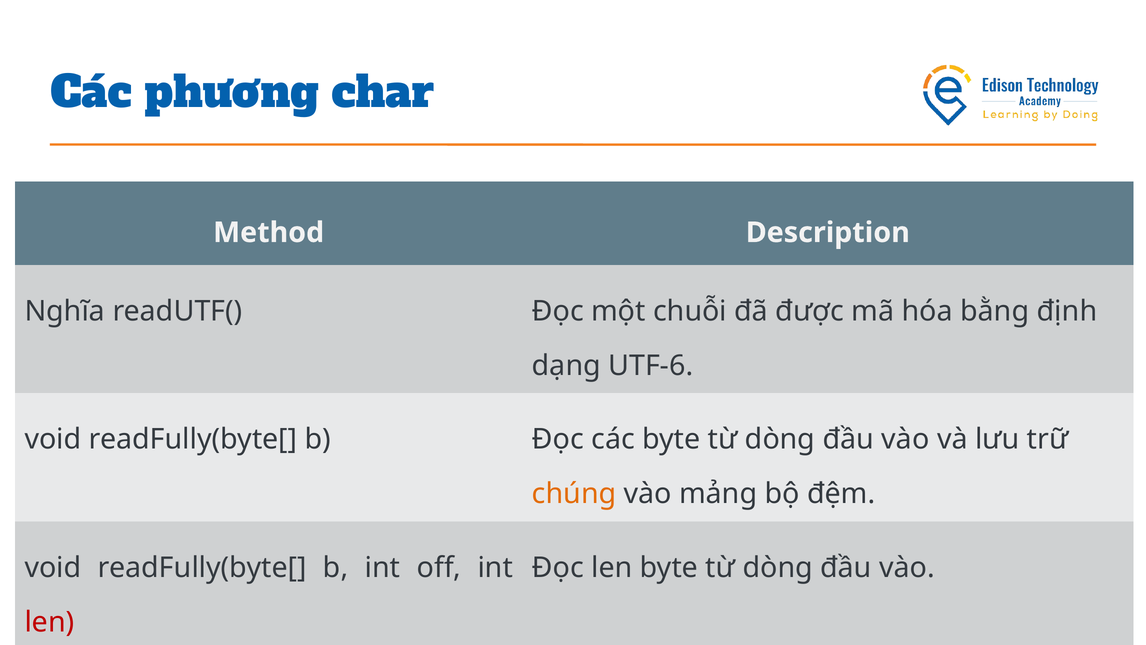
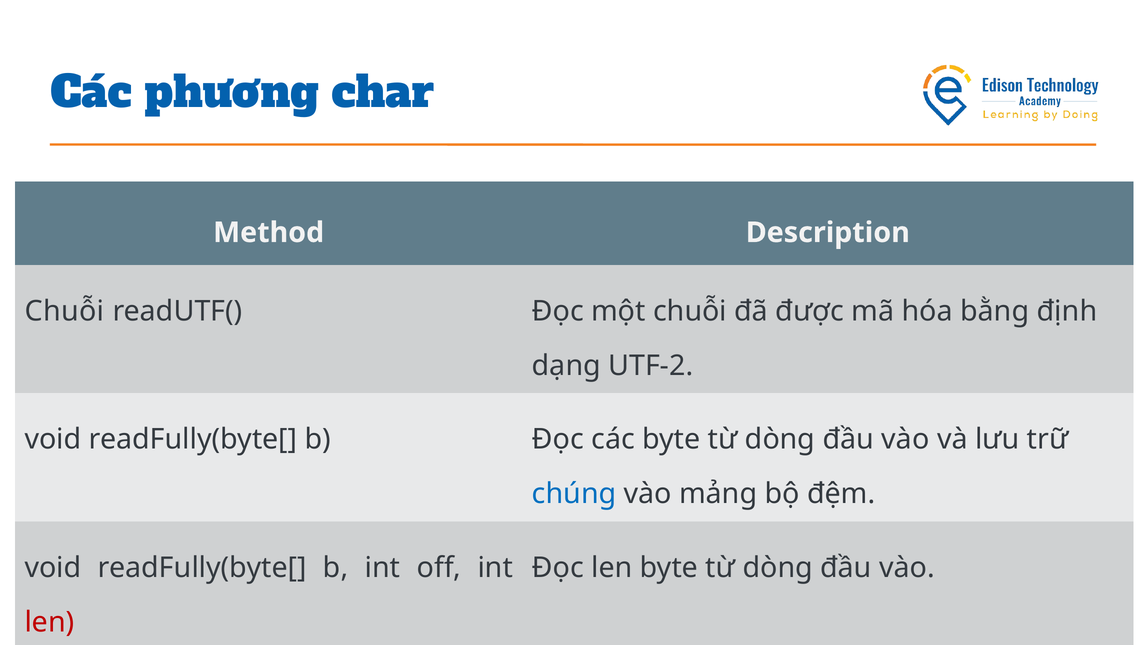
Nghĩa: Nghĩa -> Chuỗi (65, 311)
UTF-6: UTF-6 -> UTF-2 (651, 365)
chúng colour: orange -> blue (574, 494)
